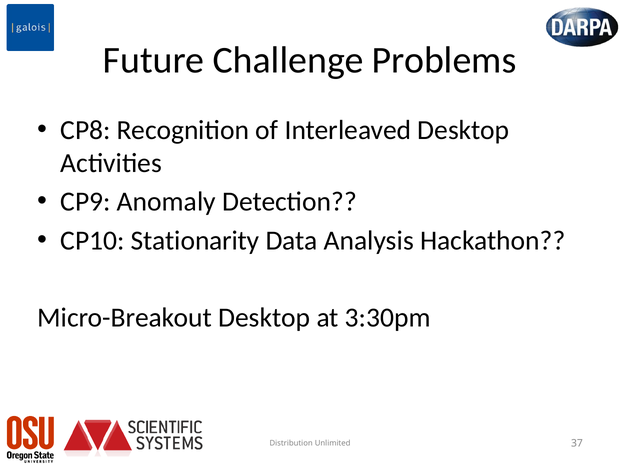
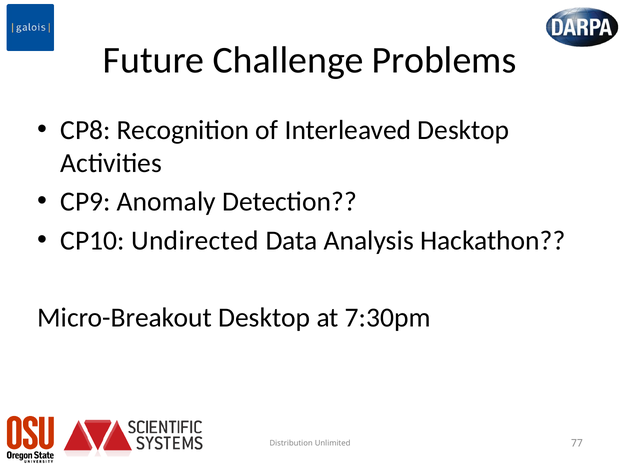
Stationarity: Stationarity -> Undirected (195, 240)
3:30pm: 3:30pm -> 7:30pm (388, 318)
37: 37 -> 77 (577, 443)
